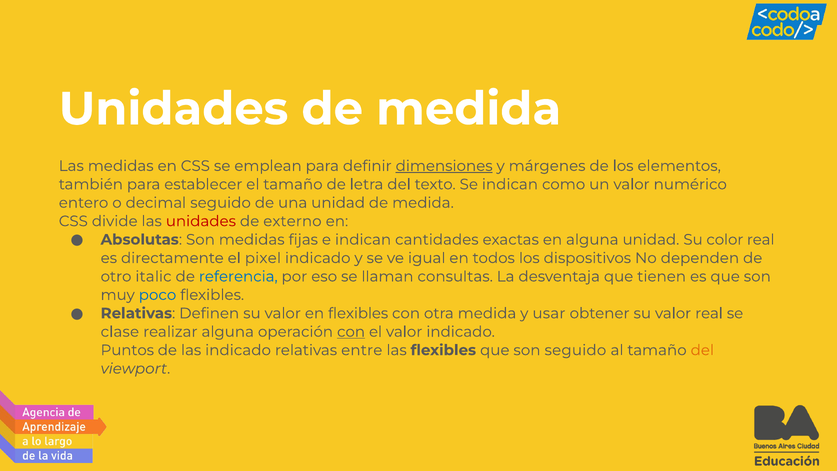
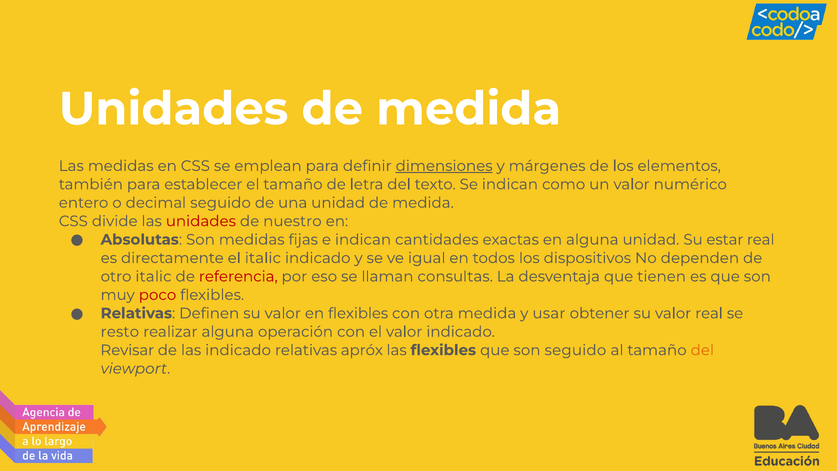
externo: externo -> nuestro (292, 221)
color: color -> estar (725, 240)
el pixel: pixel -> italic (263, 258)
referencia colour: blue -> red (238, 276)
poco colour: blue -> red (158, 295)
clase: clase -> resto (120, 332)
con underline: present -> none (351, 332)
Puntos: Puntos -> Revisar (127, 350)
entre: entre -> apróx (362, 350)
